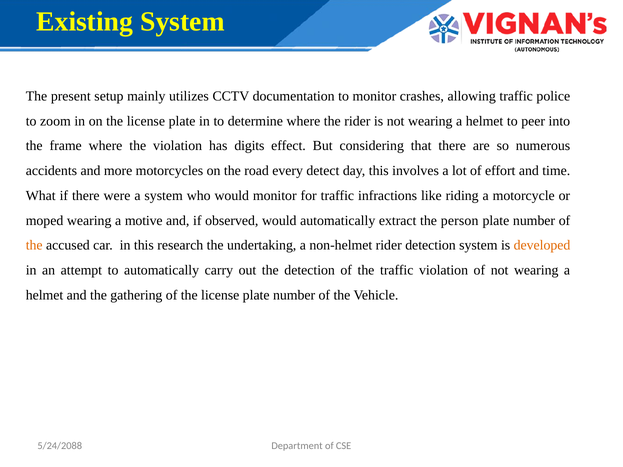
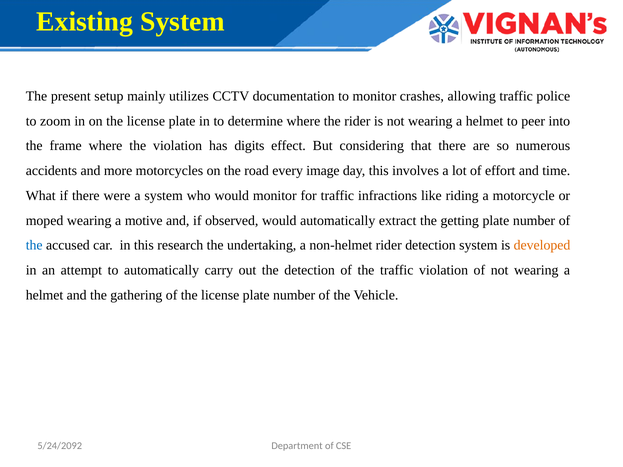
detect: detect -> image (323, 171)
person: person -> getting (460, 221)
the colour: orange -> blue (34, 246)
5/24/2088: 5/24/2088 -> 5/24/2092 (60, 446)
